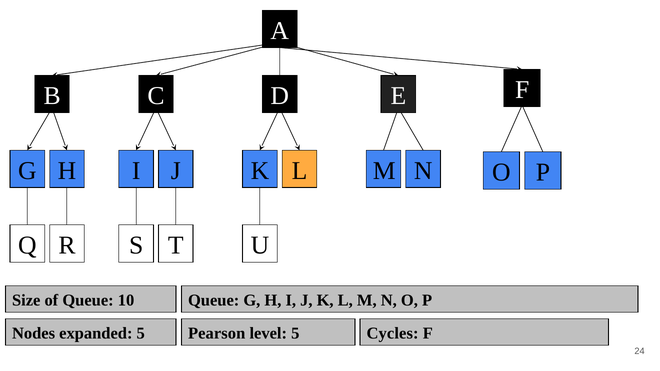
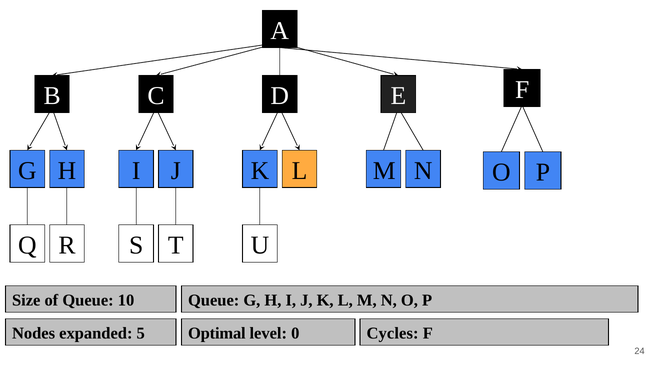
Pearson: Pearson -> Optimal (217, 333)
level 5: 5 -> 0 (295, 333)
